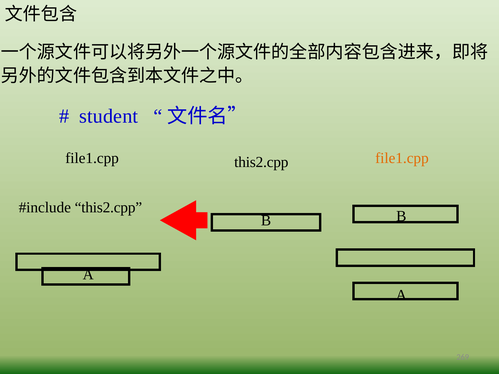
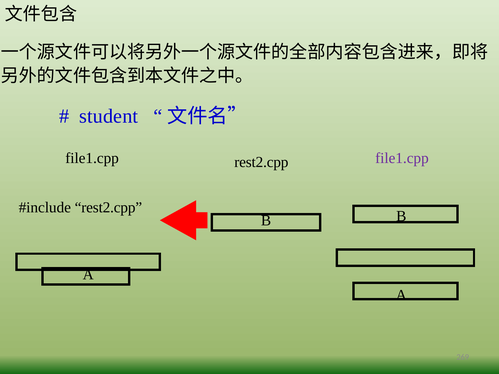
file1.cpp this2.cpp: this2.cpp -> rest2.cpp (261, 162)
file1.cpp colour: orange -> purple (402, 158)
this2.cpp: this2.cpp -> rest2.cpp (108, 208)
